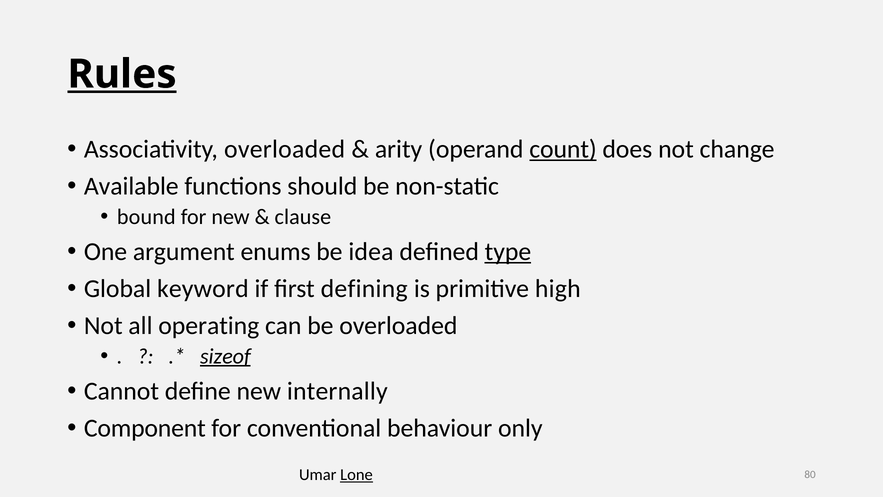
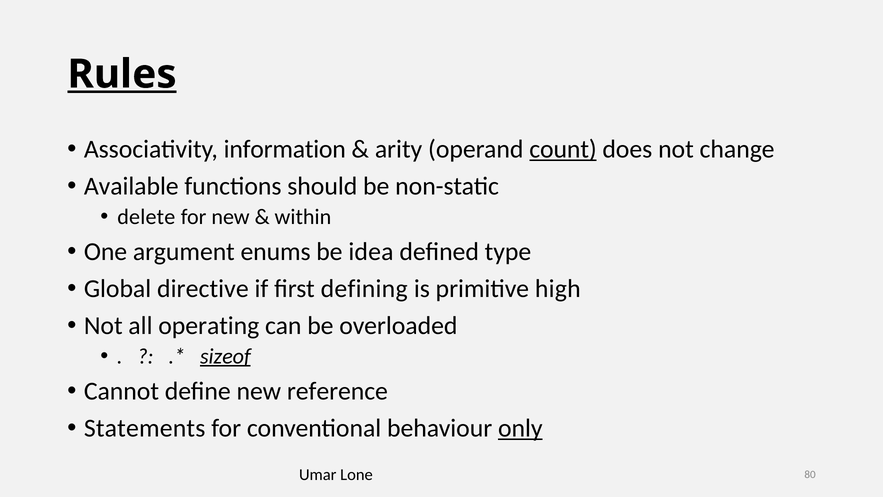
Associativity overloaded: overloaded -> information (285, 149)
bound: bound -> delete (146, 217)
clause: clause -> within (303, 217)
type underline: present -> none (508, 252)
keyword: keyword -> directive (203, 289)
internally: internally -> reference (337, 391)
Component: Component -> Statements (145, 428)
only underline: none -> present (520, 428)
Lone underline: present -> none (357, 475)
